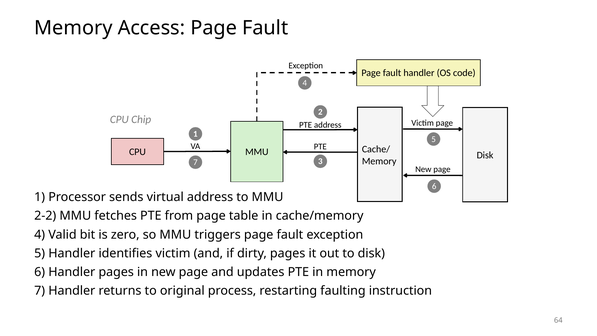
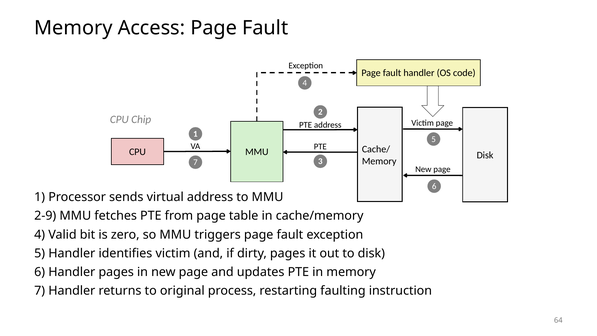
2-2: 2-2 -> 2-9 (45, 216)
